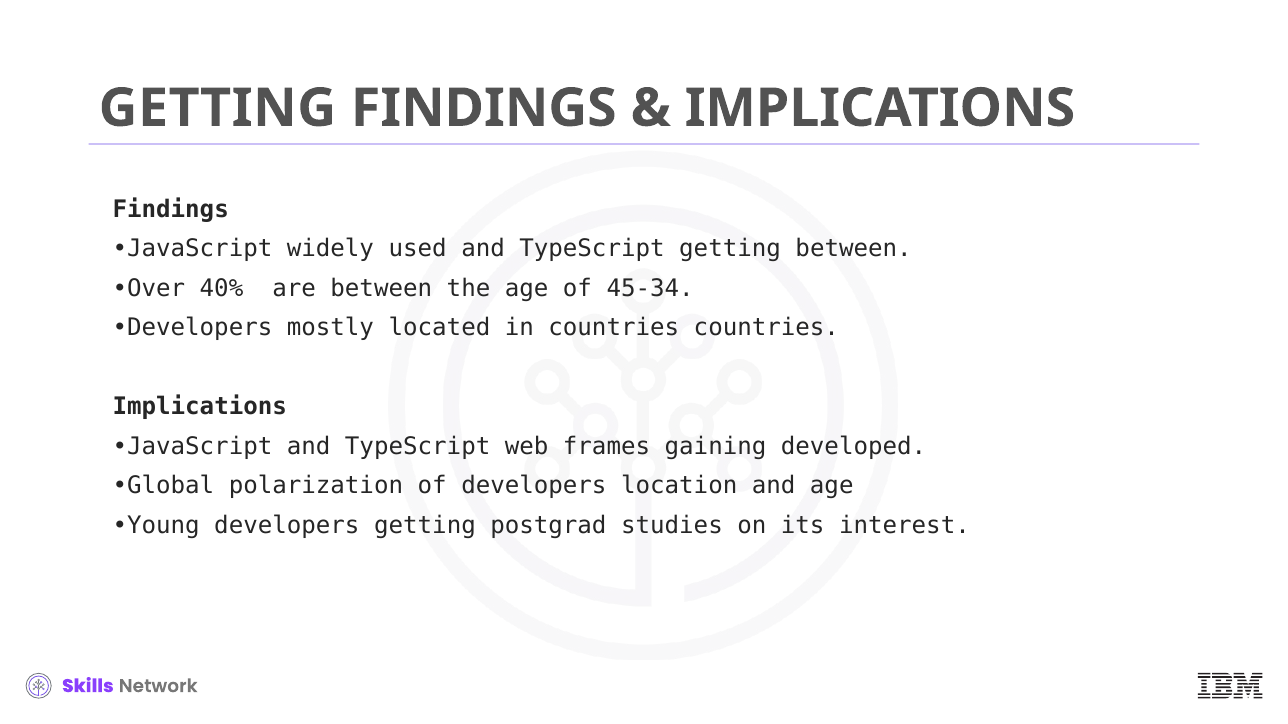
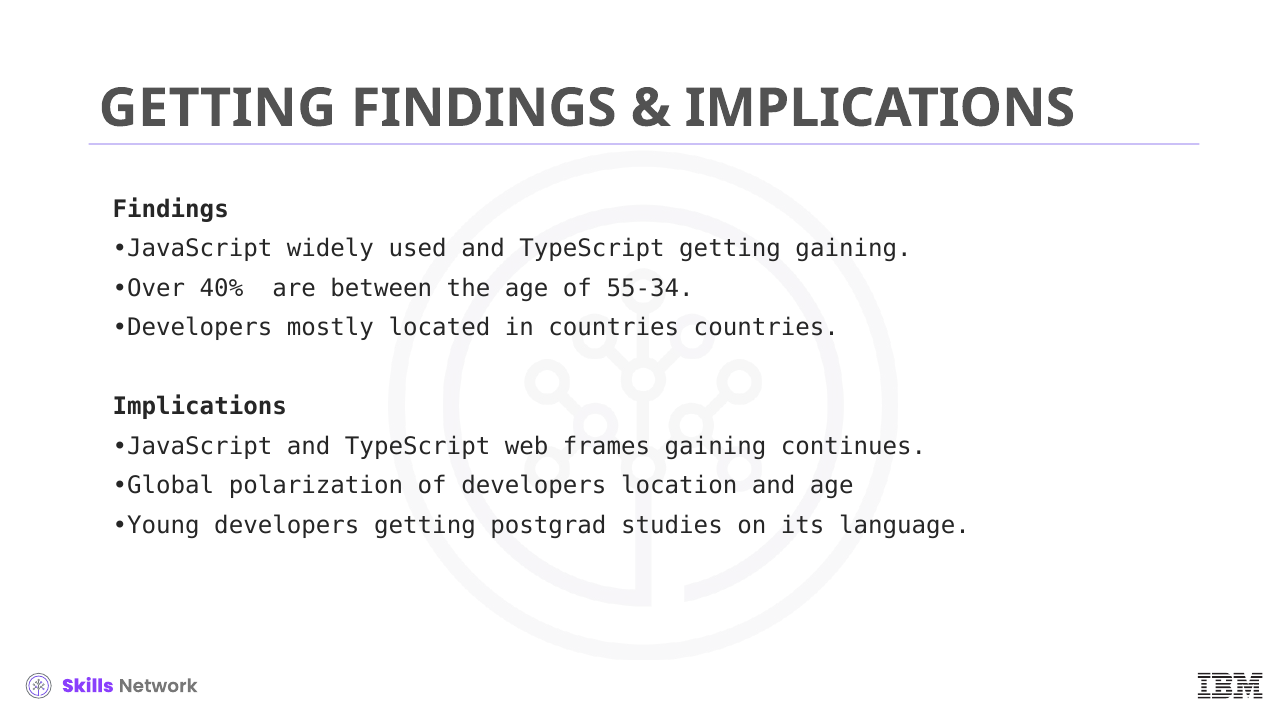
getting between: between -> gaining (854, 249)
45-34: 45-34 -> 55-34 (650, 289)
developed: developed -> continues (854, 447)
interest: interest -> language (904, 526)
